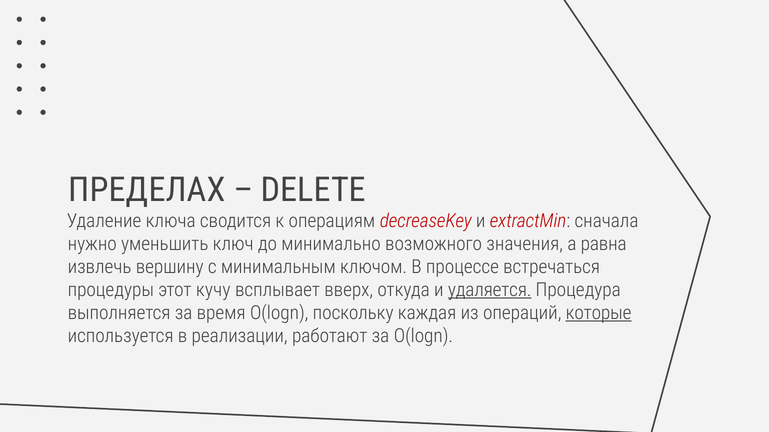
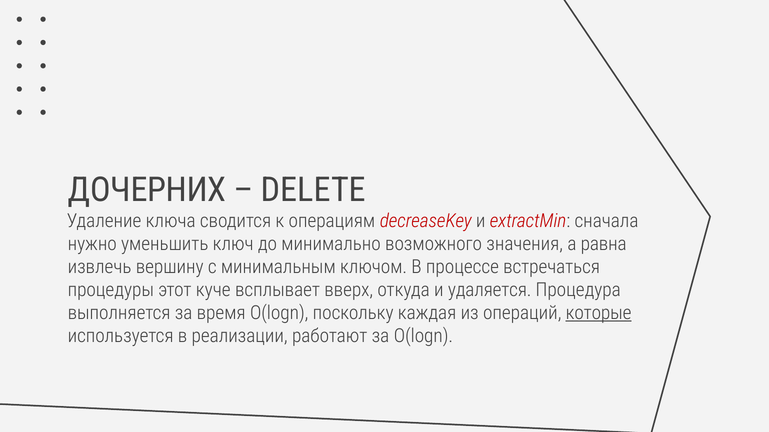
ПРЕДЕЛАХ: ПРЕДЕЛАХ -> ДОЧЕРНИХ (147, 190)
кучу: кучу -> куче (213, 290)
удаляется underline: present -> none (490, 290)
